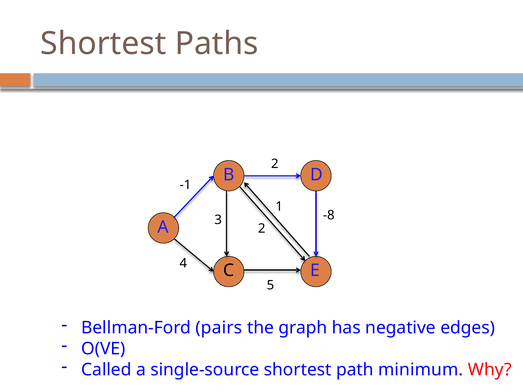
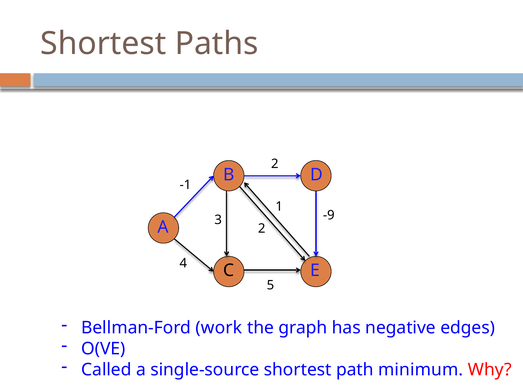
-8: -8 -> -9 (329, 215)
pairs: pairs -> work (219, 328)
